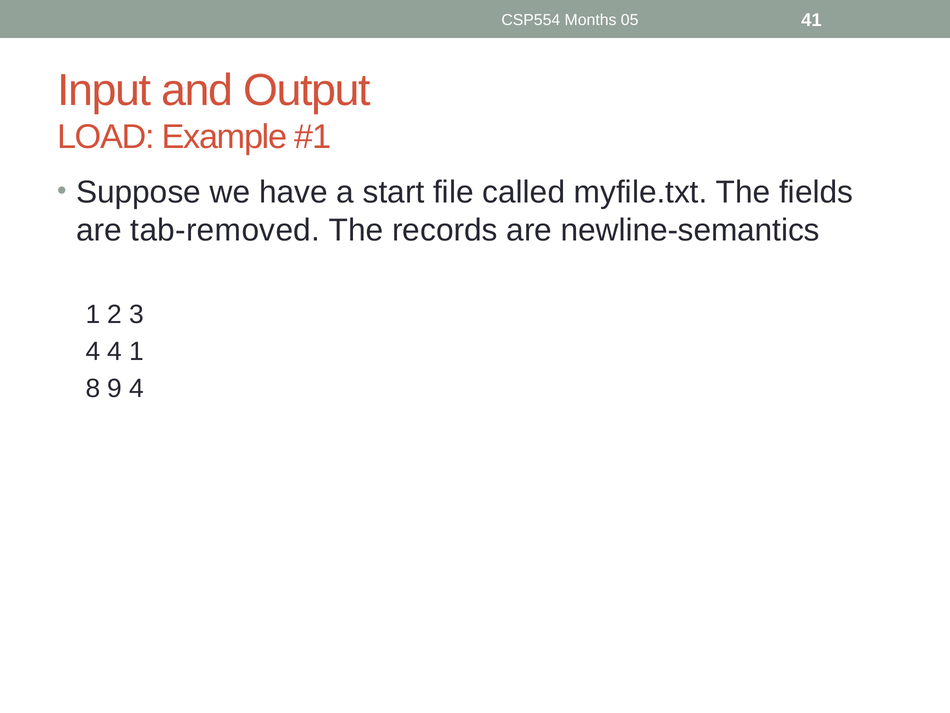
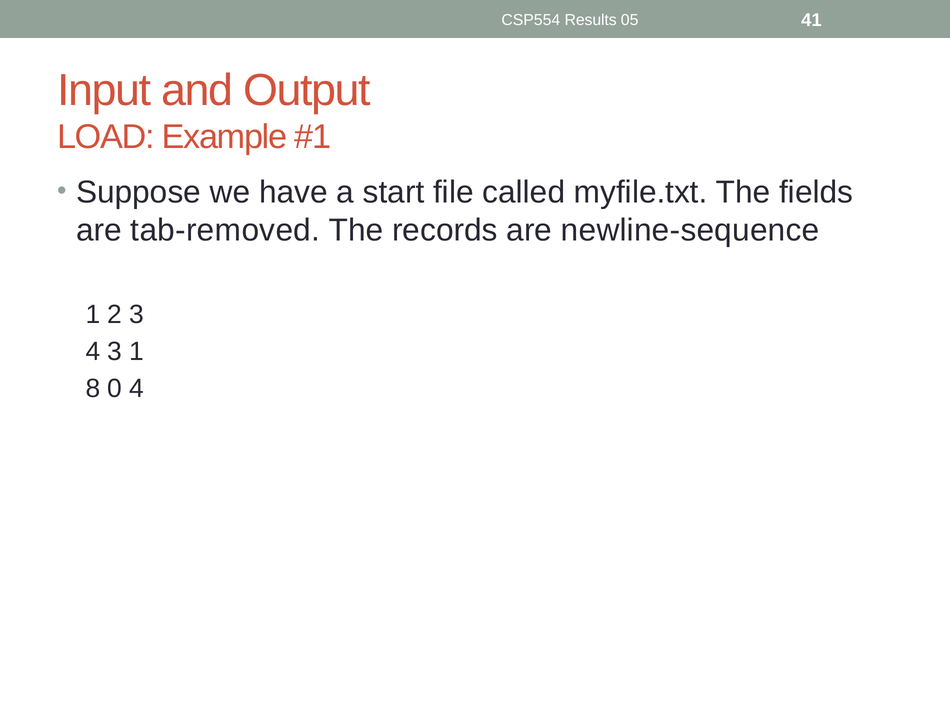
Months: Months -> Results (591, 20)
newline-semantics: newline-semantics -> newline-sequence (690, 230)
4 4: 4 -> 3 (115, 351)
9: 9 -> 0 (115, 388)
